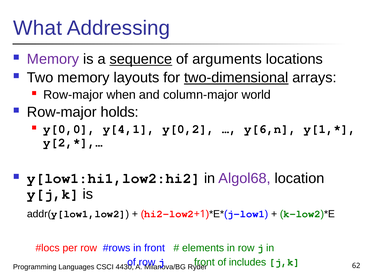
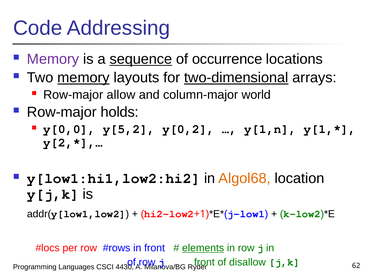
What: What -> Code (38, 28)
arguments: arguments -> occurrence (227, 59)
memory underline: none -> present (84, 78)
when: when -> allow (121, 95)
y[4,1: y[4,1 -> y[5,2 (129, 129)
y[6,n: y[6,n -> y[1,n (270, 129)
Algol68 colour: purple -> orange (245, 178)
elements underline: none -> present (203, 248)
includes: includes -> disallow (247, 262)
